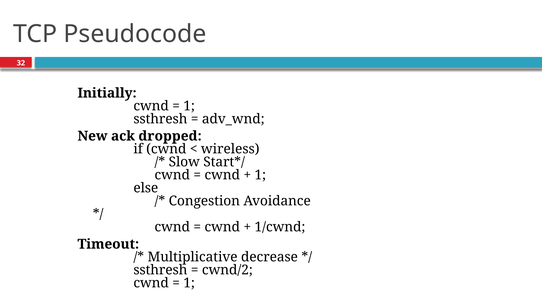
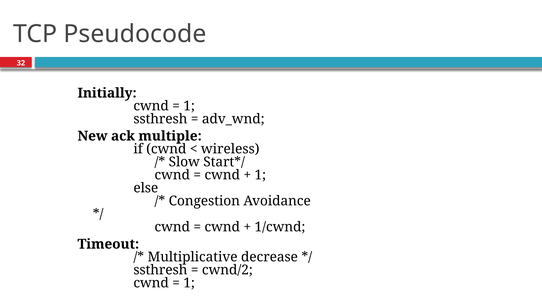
dropped: dropped -> multiple (170, 136)
